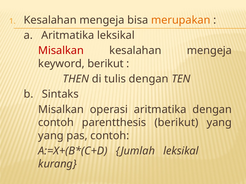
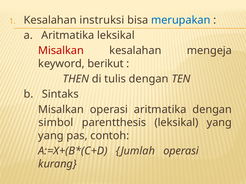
mengeja: mengeja -> instruksi (102, 20)
merupakan colour: orange -> blue (181, 20)
contoh: contoh -> simbol (56, 123)
parentthesis berikut: berikut -> leksikal (176, 123)
Jumlah leksikal: leksikal -> operasi (181, 151)
